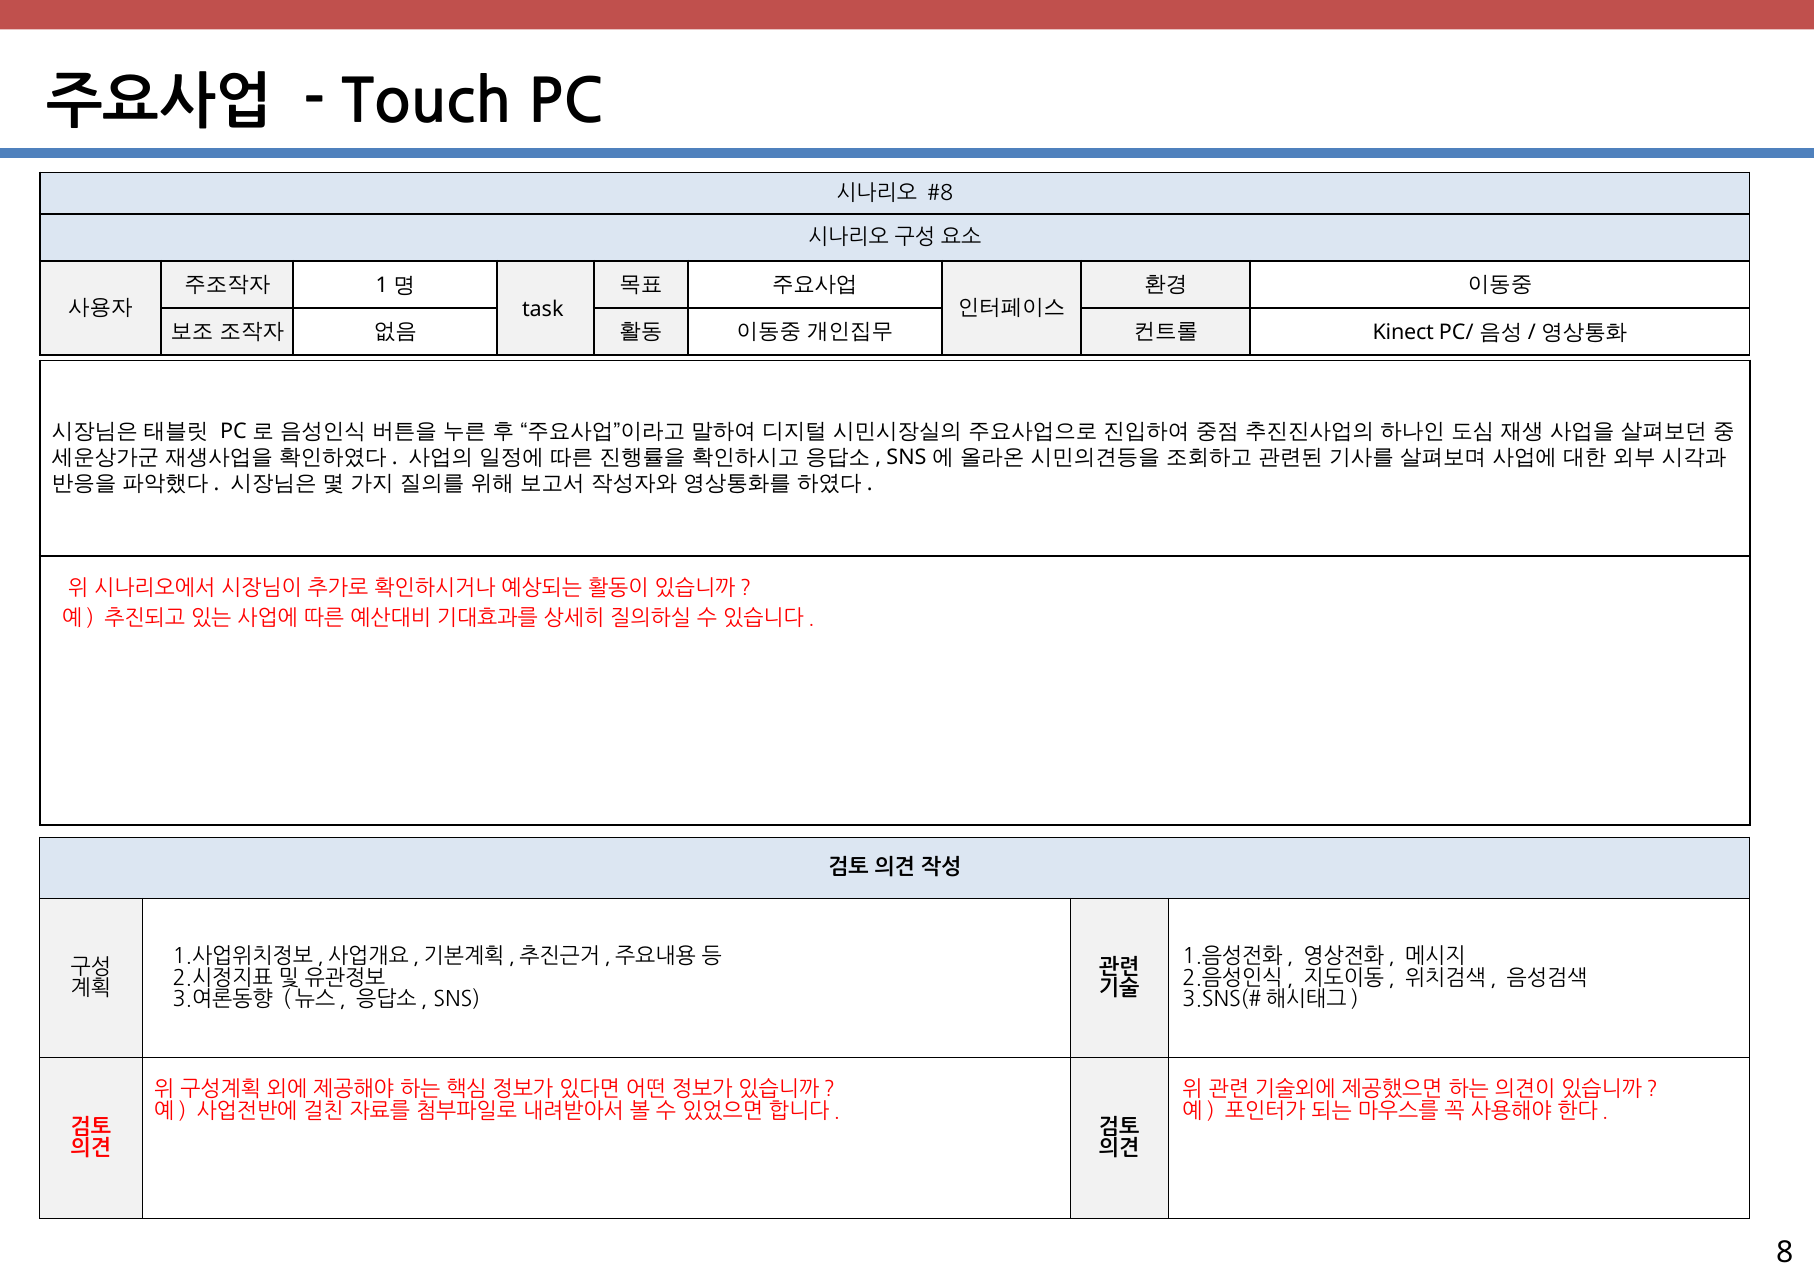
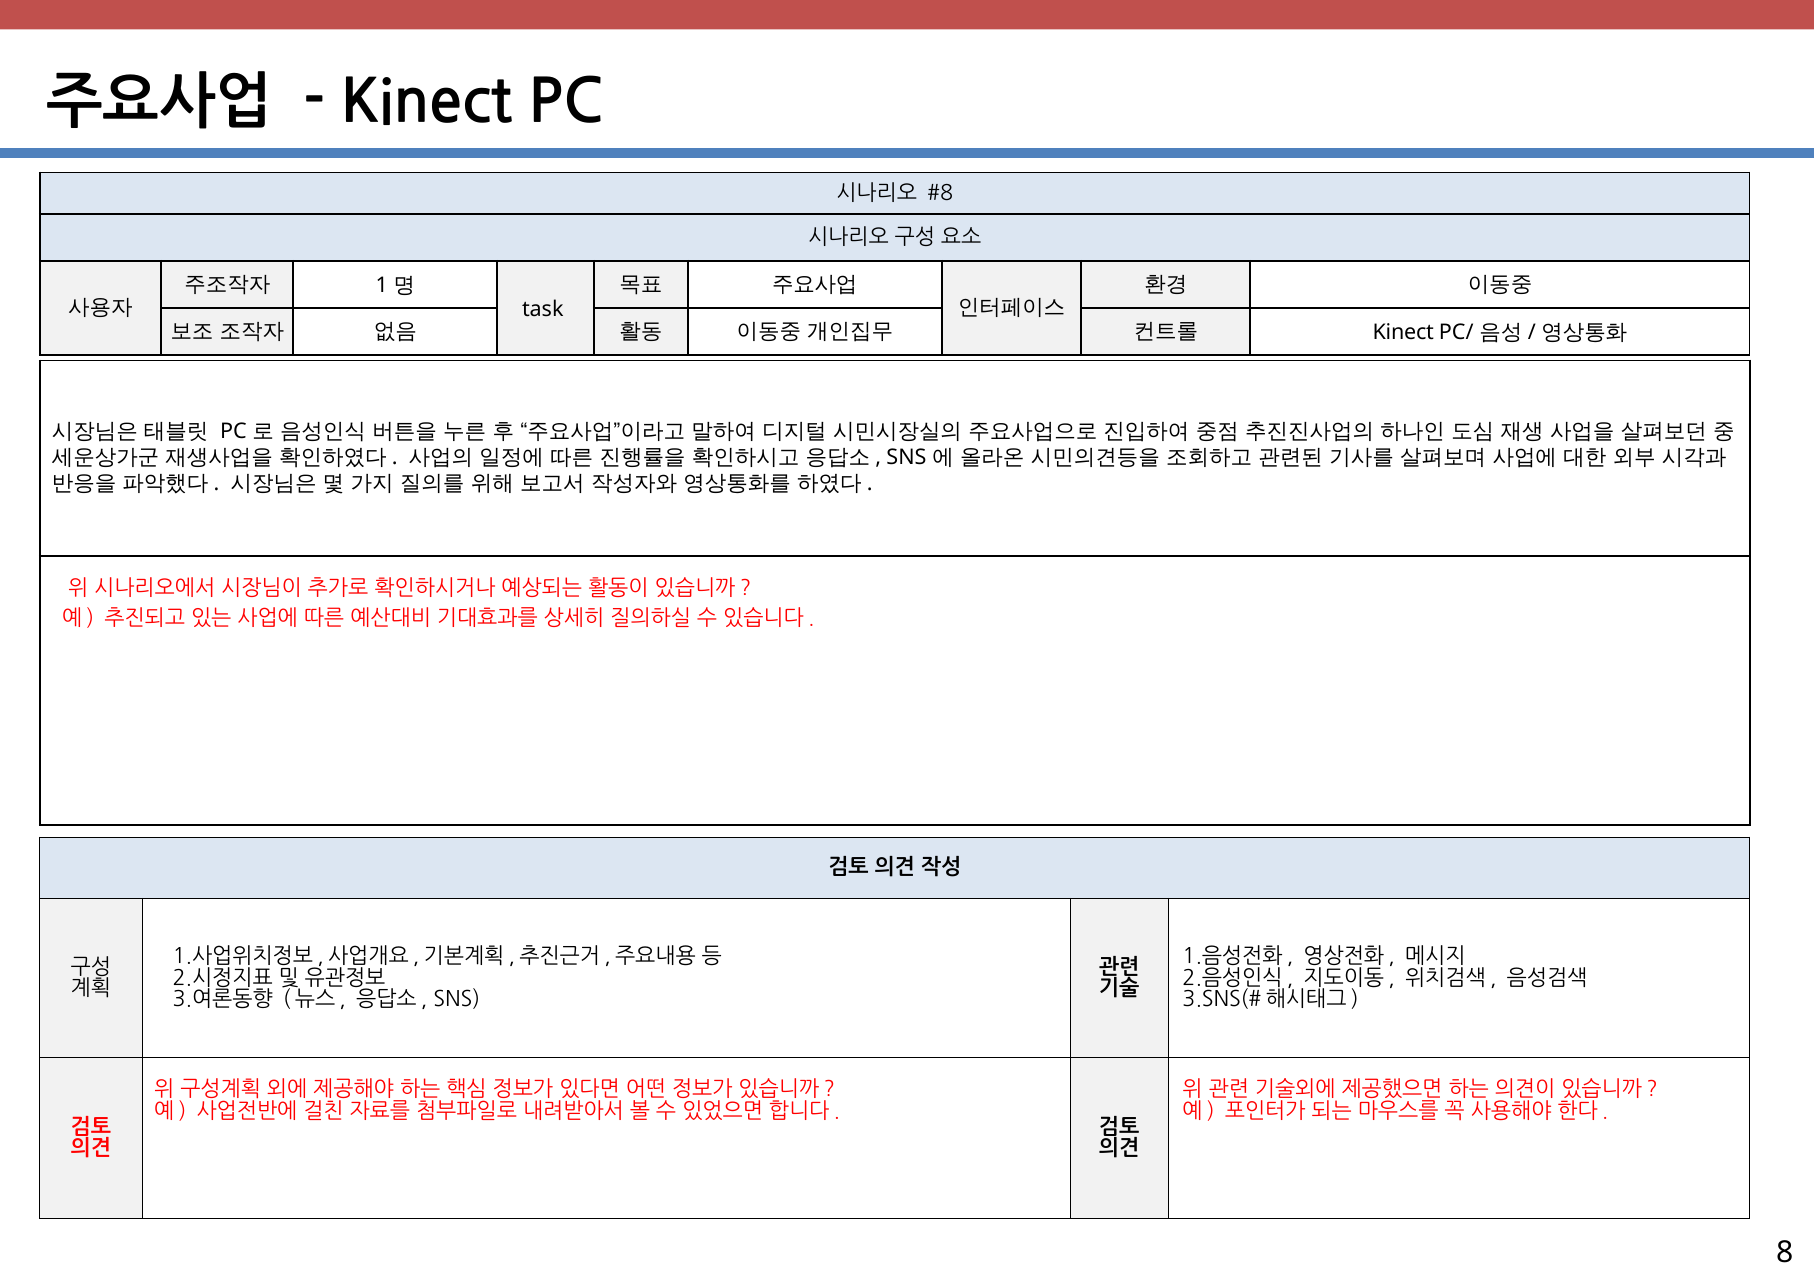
Touch: Touch -> Kinect (427, 103)
